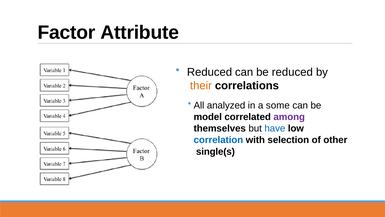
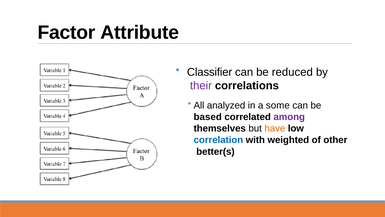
Reduced: Reduced -> Classifier (210, 72)
their colour: orange -> purple (201, 85)
model: model -> based (208, 117)
have colour: blue -> orange (275, 128)
selection: selection -> weighted (288, 140)
single(s: single(s -> better(s (215, 151)
